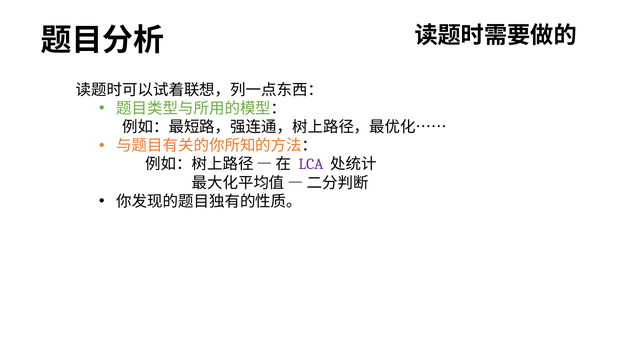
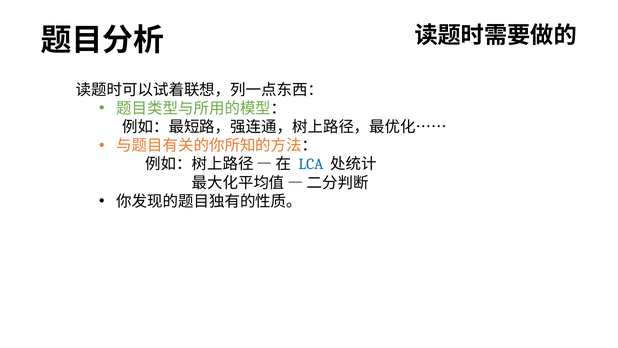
LCA colour: purple -> blue (311, 164)
